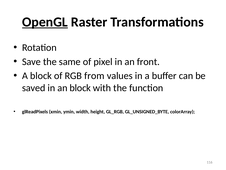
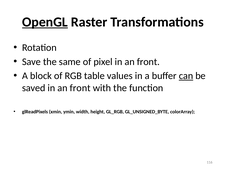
from: from -> table (94, 76)
can underline: none -> present (186, 76)
saved in an block: block -> front (80, 88)
